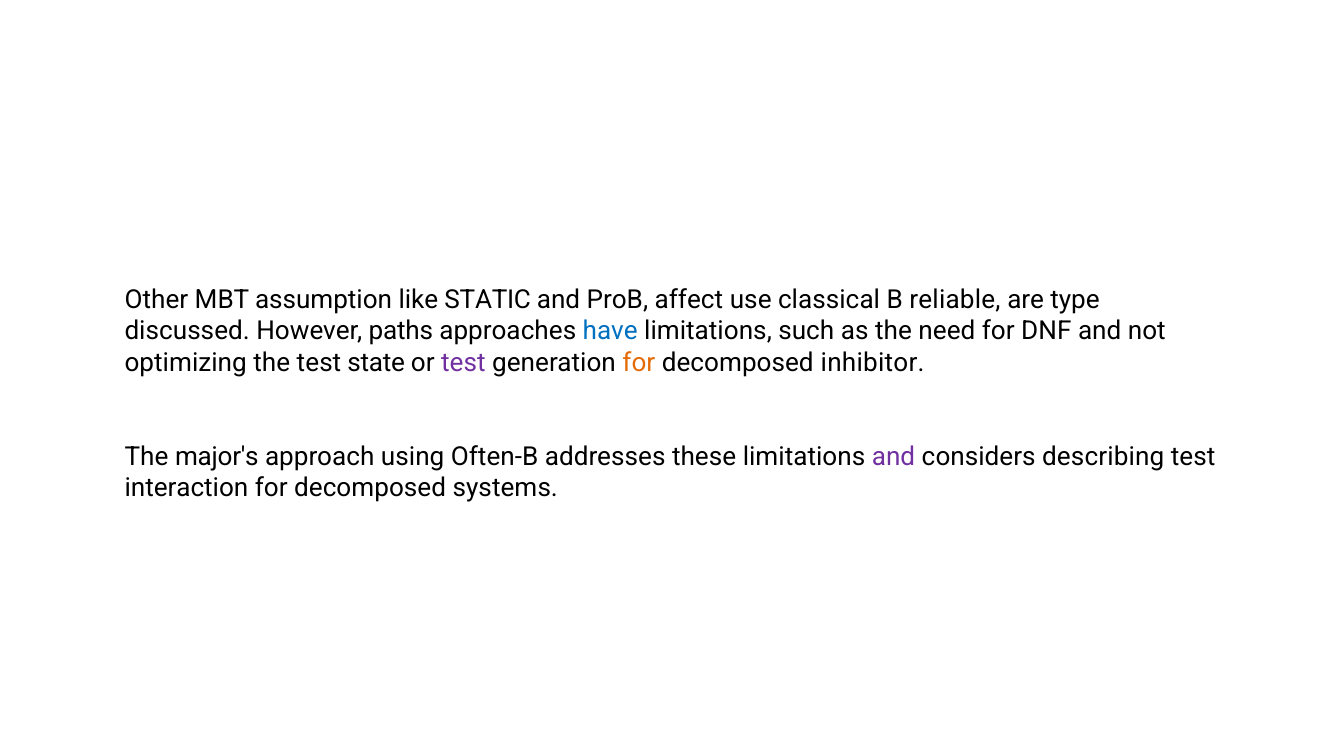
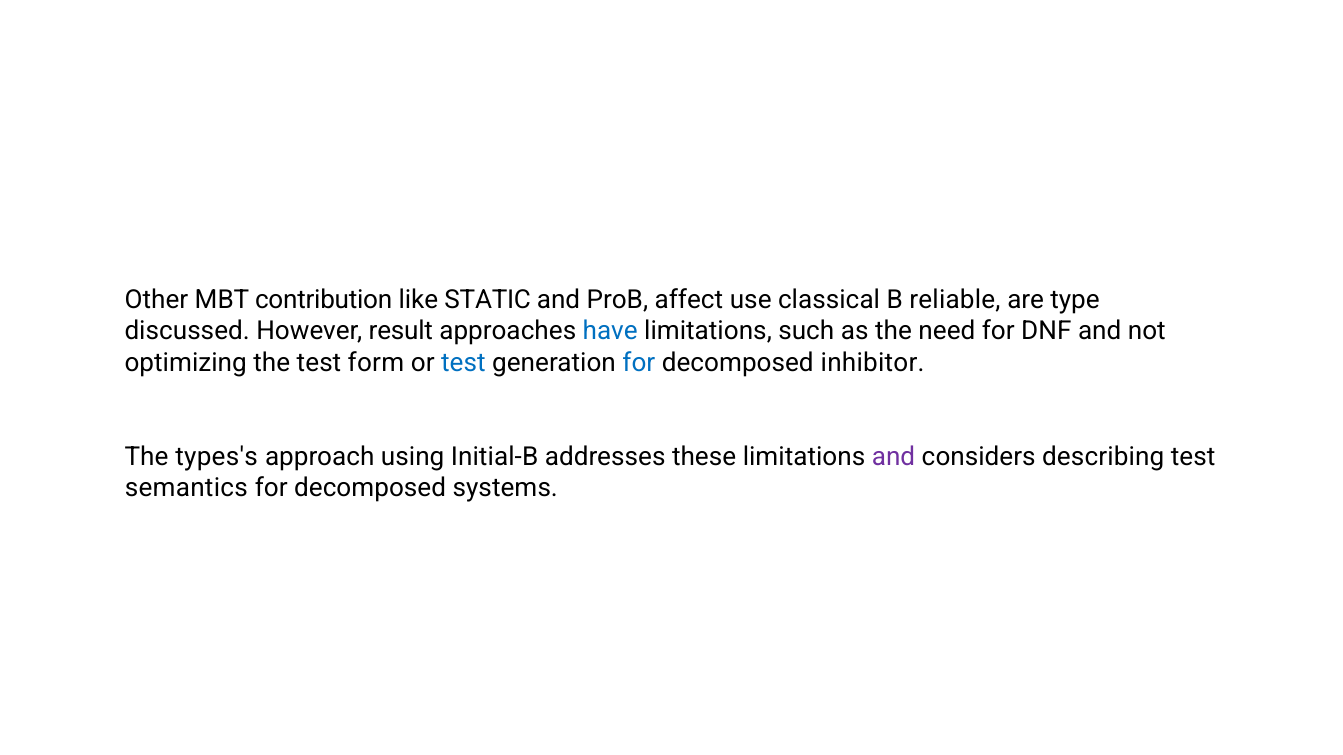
assumption: assumption -> contribution (324, 300)
paths: paths -> result (401, 332)
state: state -> form (376, 363)
test colour: purple -> blue (463, 363)
for colour: orange -> blue (639, 363)
major's: major's -> types's (217, 457)
Often-B: Often-B -> Initial-B (495, 457)
interaction: interaction -> semantics (186, 488)
